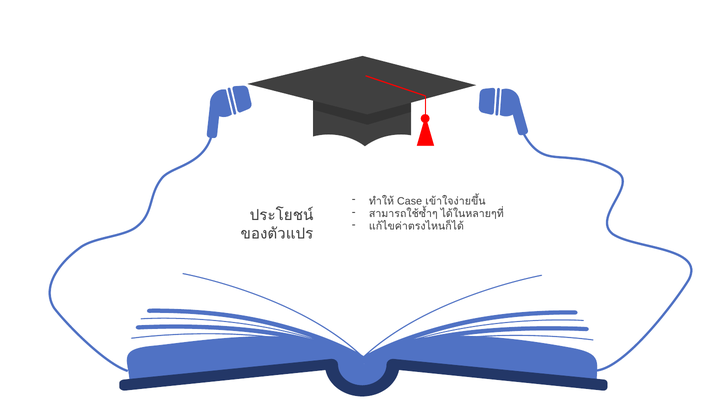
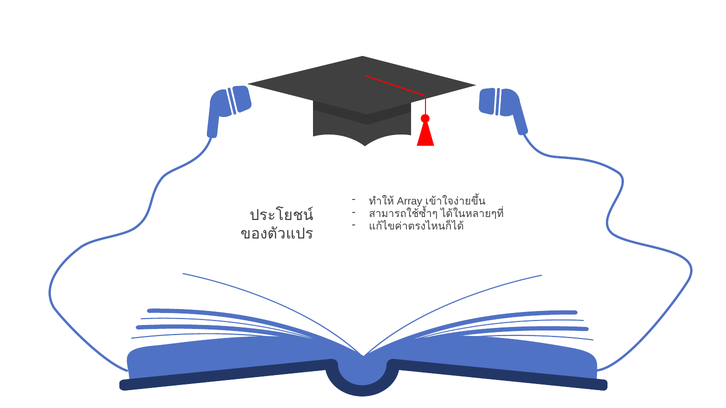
Case: Case -> Array (410, 201)
